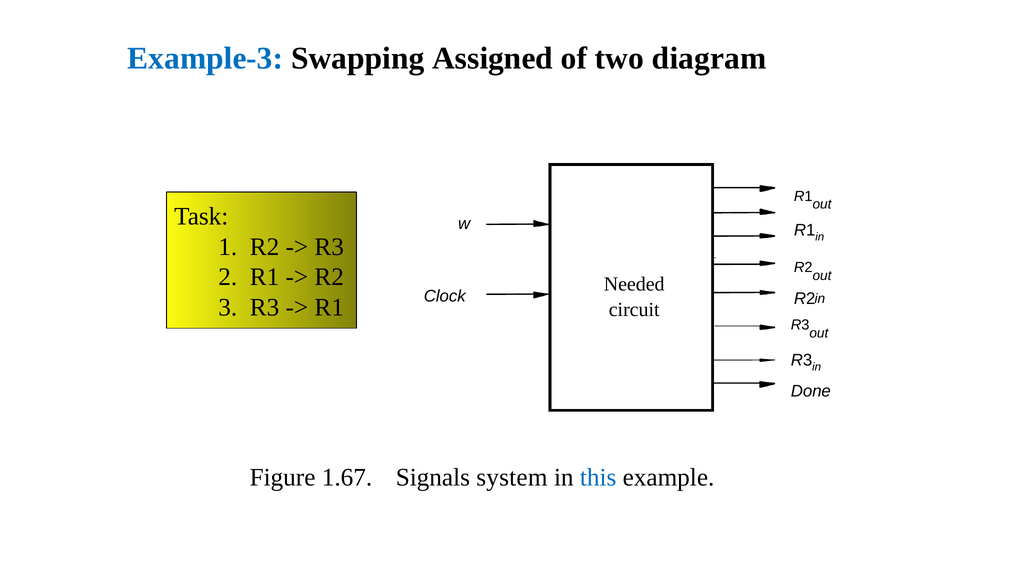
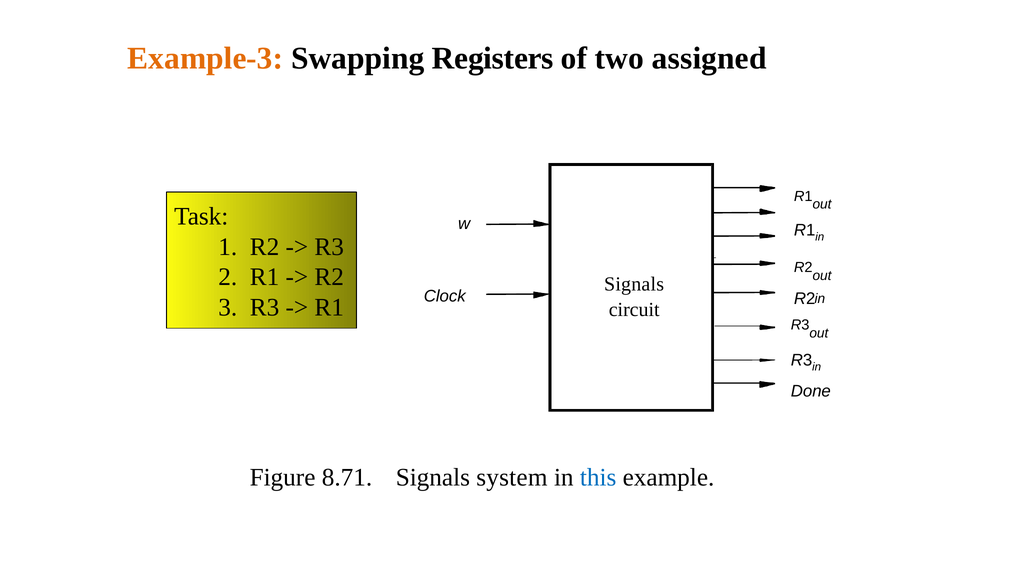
Example-3 colour: blue -> orange (205, 58)
Assigned: Assigned -> Registers (493, 58)
diagram: diagram -> assigned (709, 58)
Needed: Needed -> Signals (634, 284)
1.67: 1.67 -> 8.71 (347, 477)
